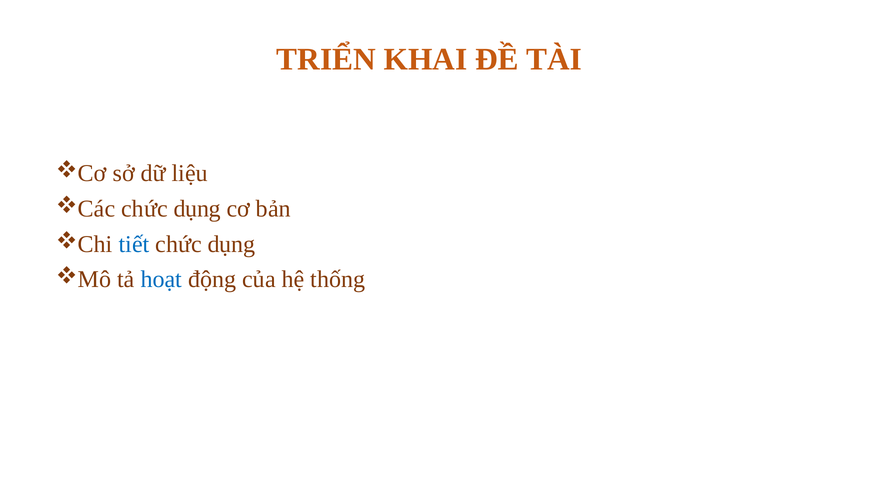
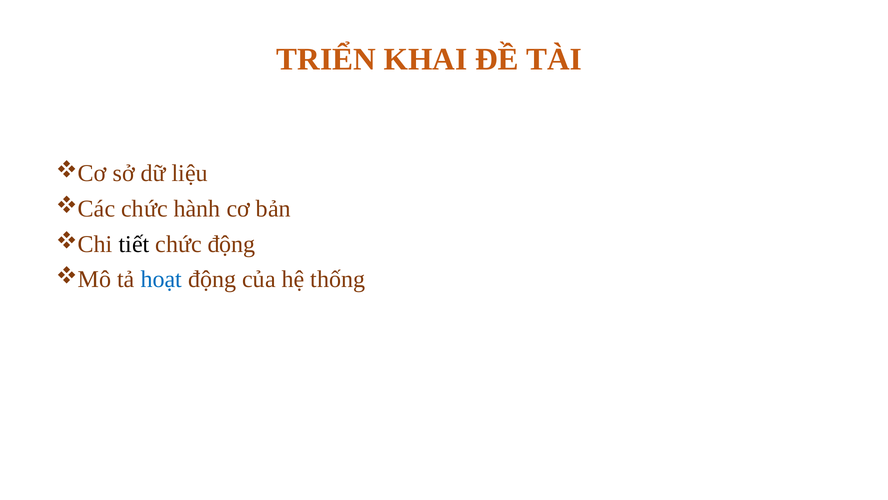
dụng: dụng -> hành (197, 209)
tiết colour: blue -> black (134, 244)
dụng: dụng -> động (231, 244)
